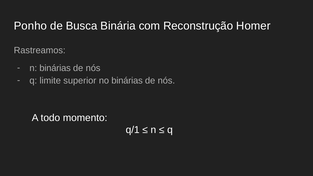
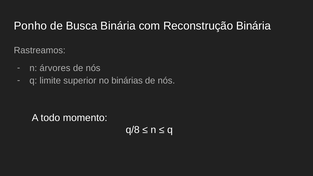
Reconstrução Homer: Homer -> Binária (254, 26)
n binárias: binárias -> árvores (55, 68)
q/1: q/1 -> q/8 (133, 130)
